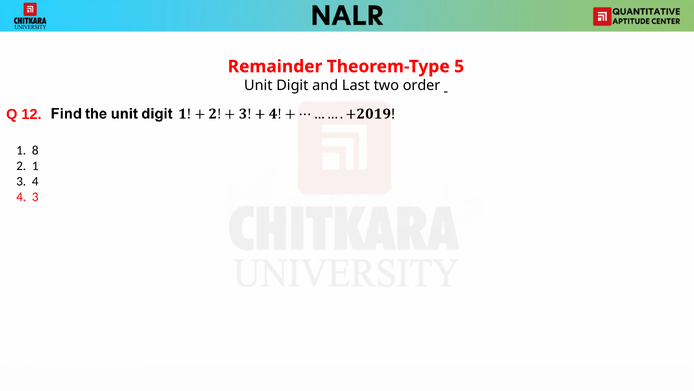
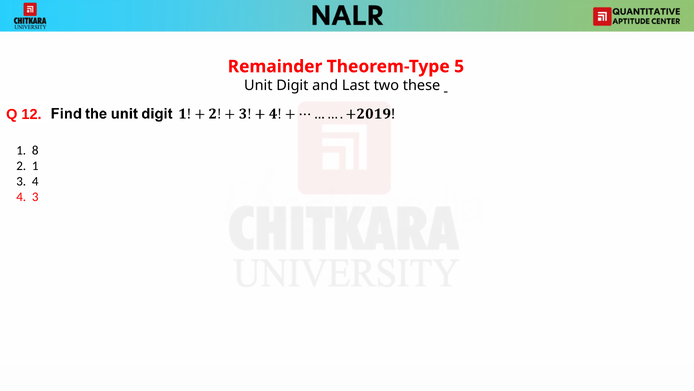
order: order -> these (422, 85)
